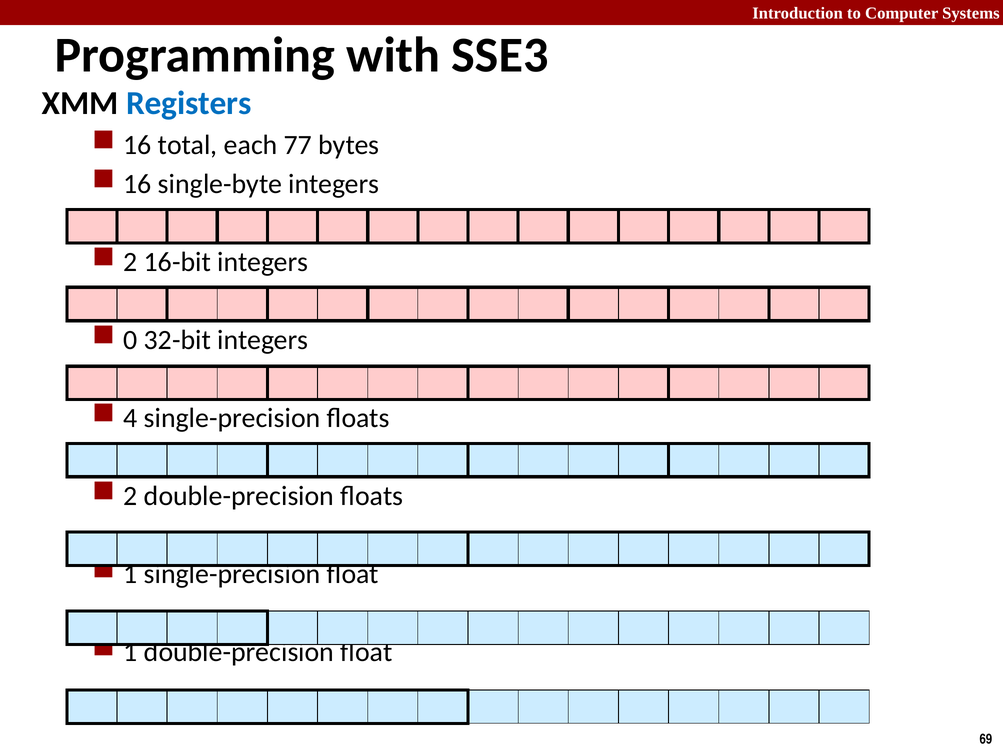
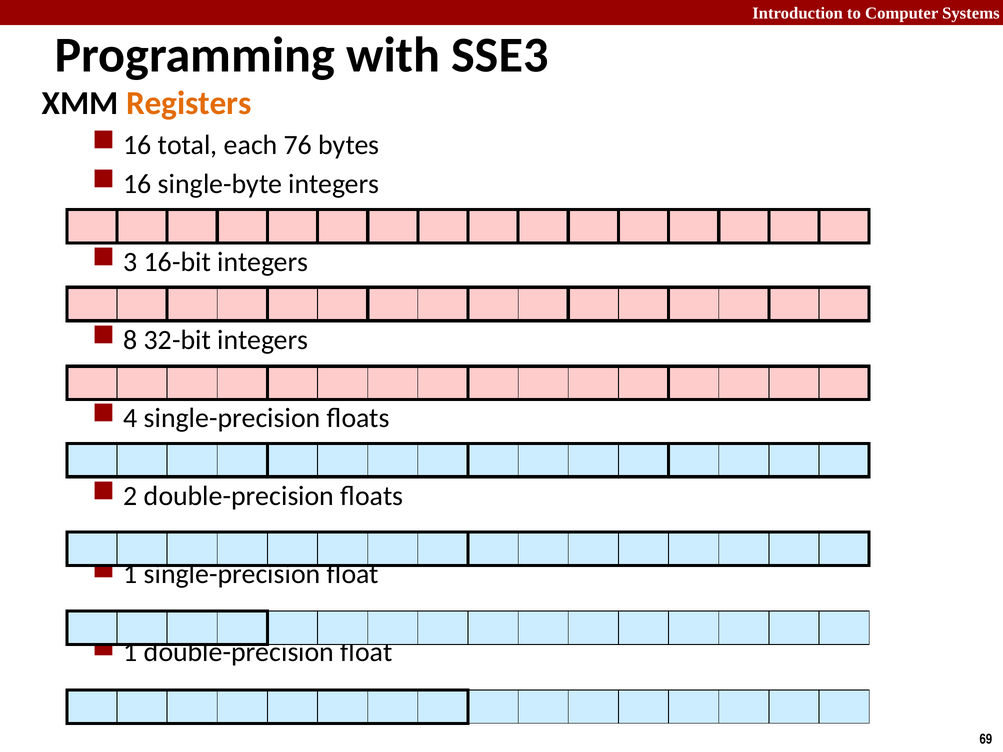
Registers colour: blue -> orange (189, 103)
77: 77 -> 76 (298, 145)
2: 2 -> 3 (130, 262)
0: 0 -> 8 (130, 340)
